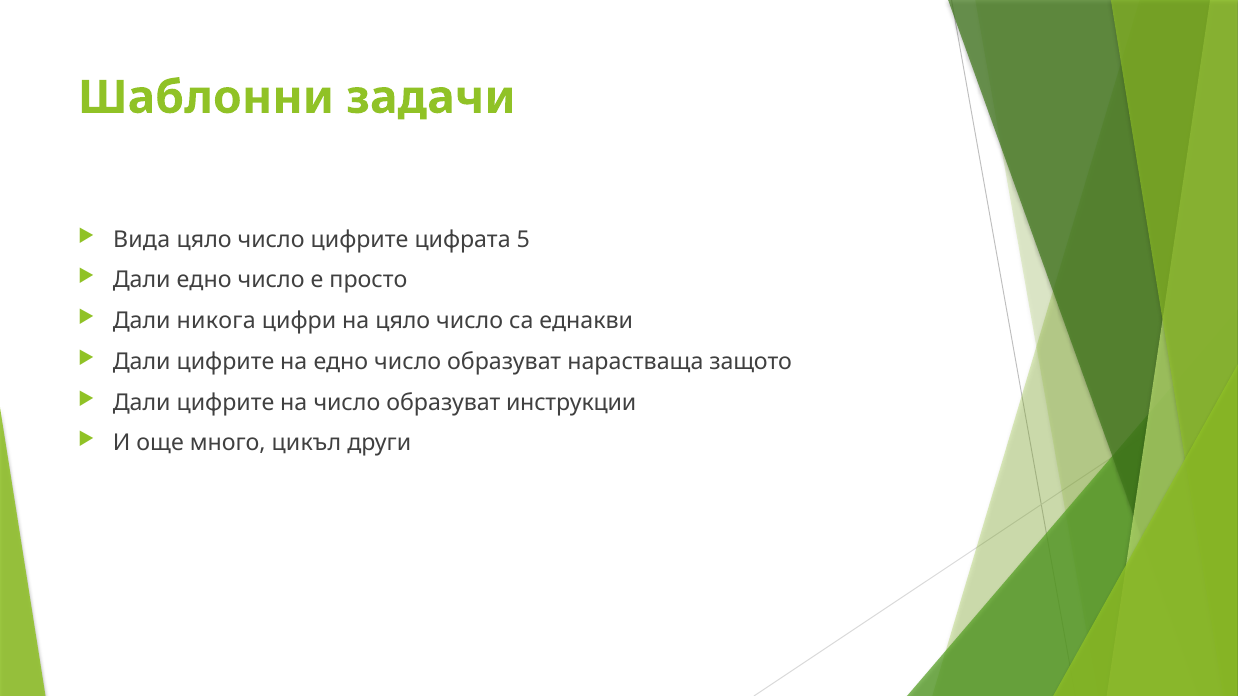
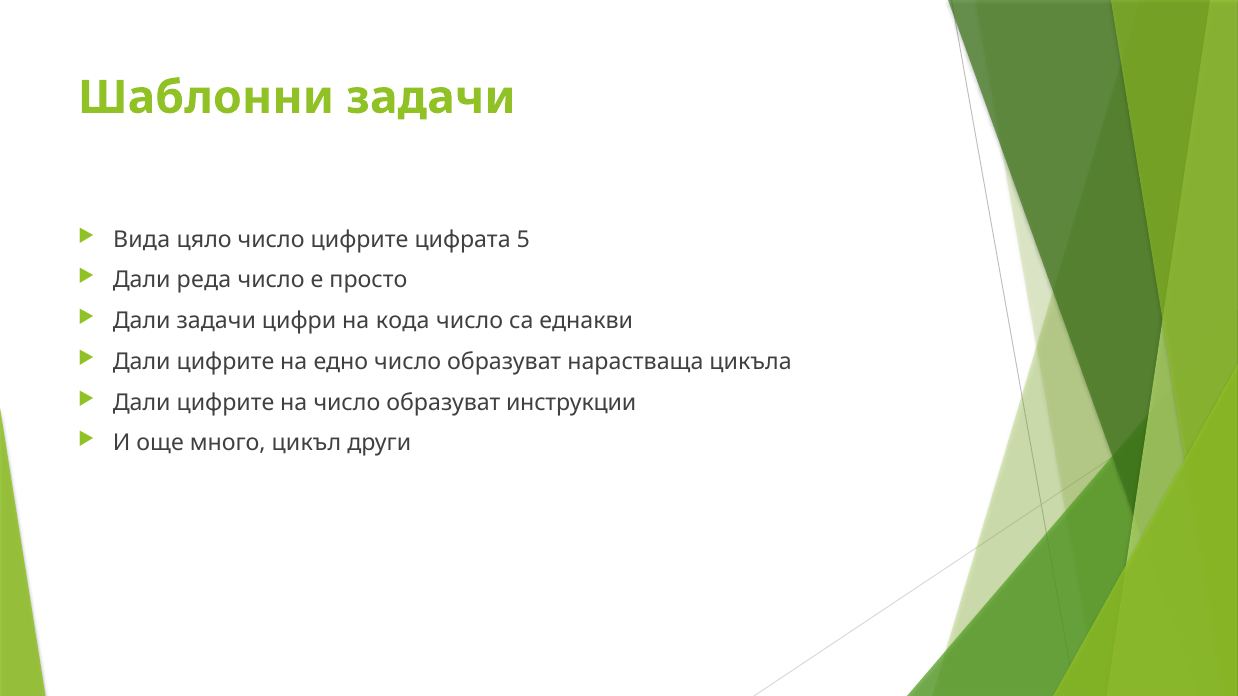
Дали едно: едно -> реда (204, 280)
Дали никога: никога -> задачи (216, 321)
на цяло: цяло -> кода (403, 321)
защото: защото -> цикъла (751, 362)
